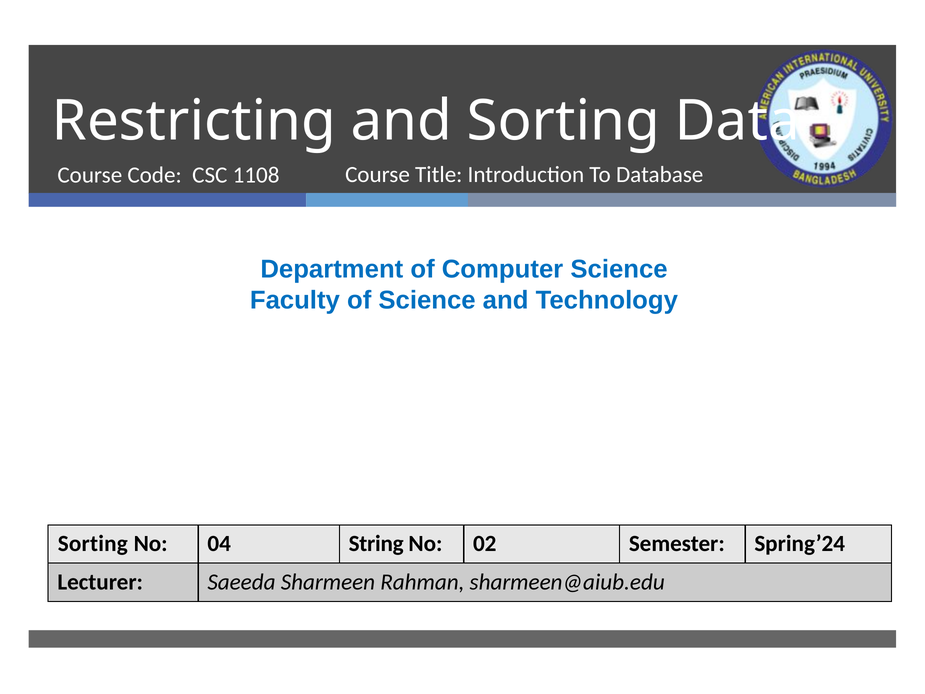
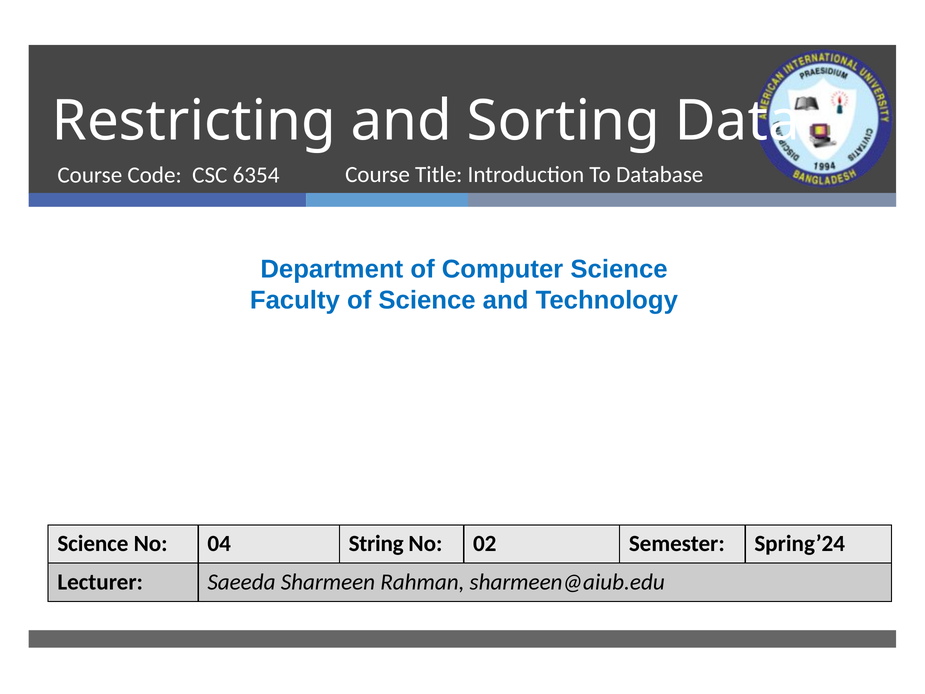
1108: 1108 -> 6354 (256, 175)
Sorting: Sorting -> Science (93, 544)
